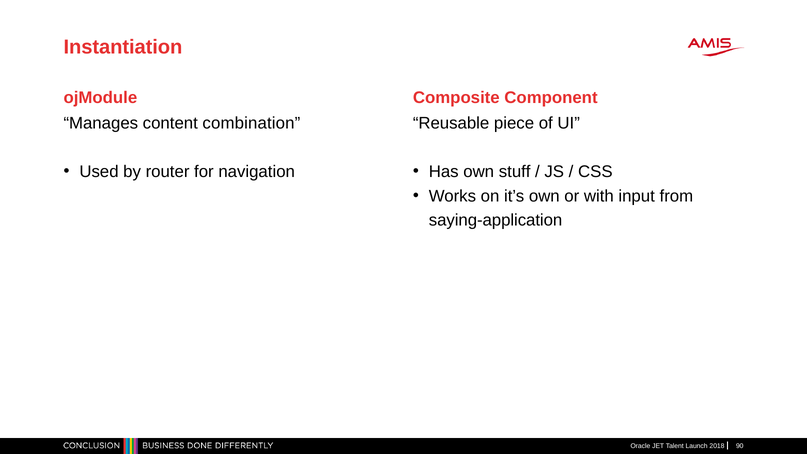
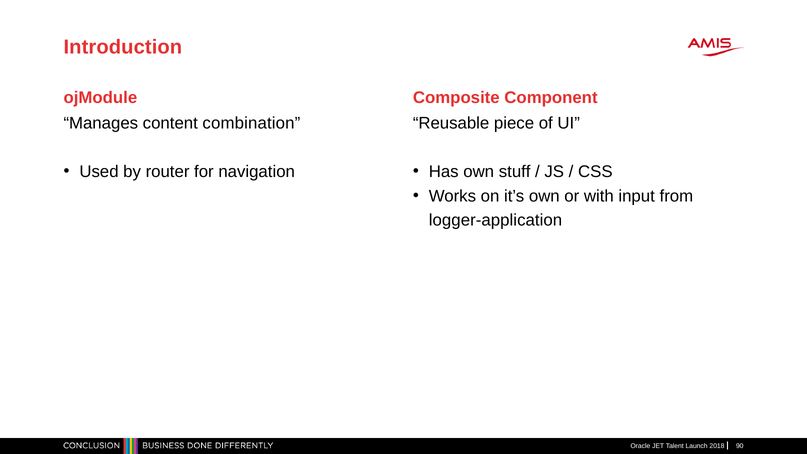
Instantiation: Instantiation -> Introduction (123, 47)
saying-application: saying-application -> logger-application (496, 220)
